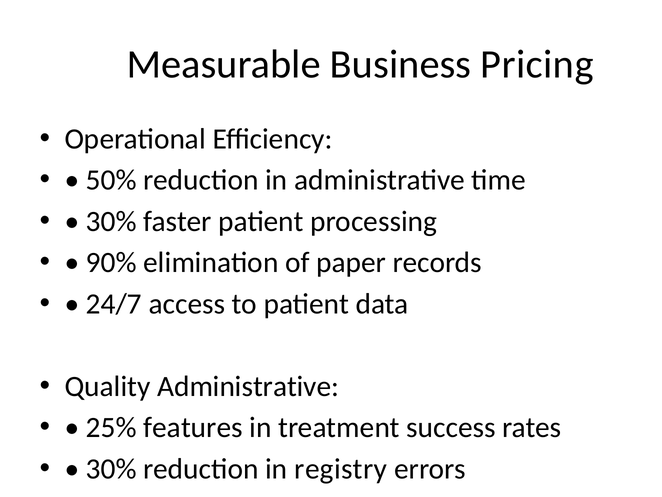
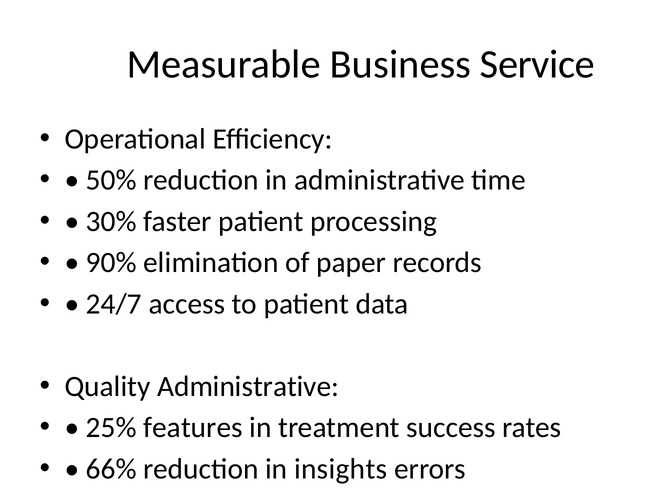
Pricing: Pricing -> Service (537, 64)
30%: 30% -> 66% (111, 469)
registry: registry -> insights (341, 469)
